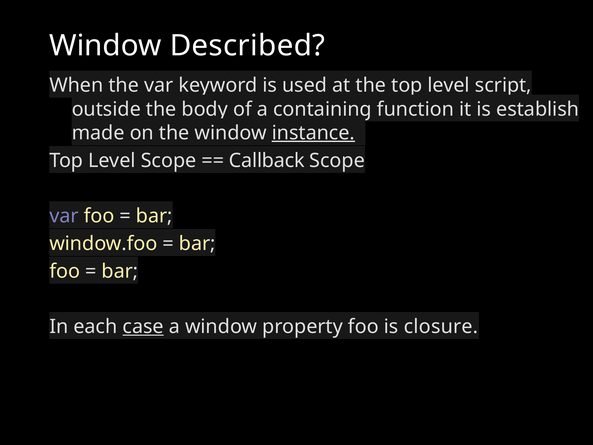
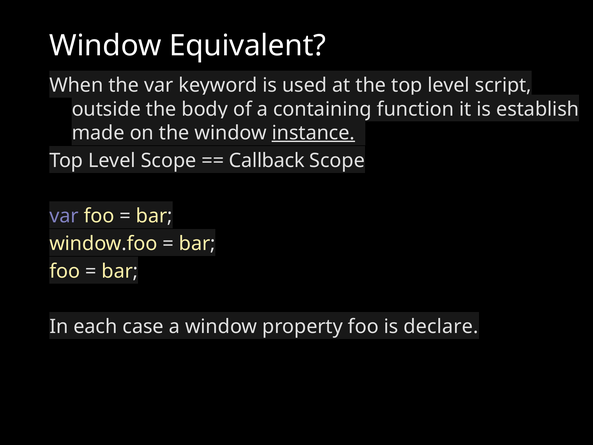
Described: Described -> Equivalent (248, 46)
case underline: present -> none (143, 326)
closure: closure -> declare (441, 326)
